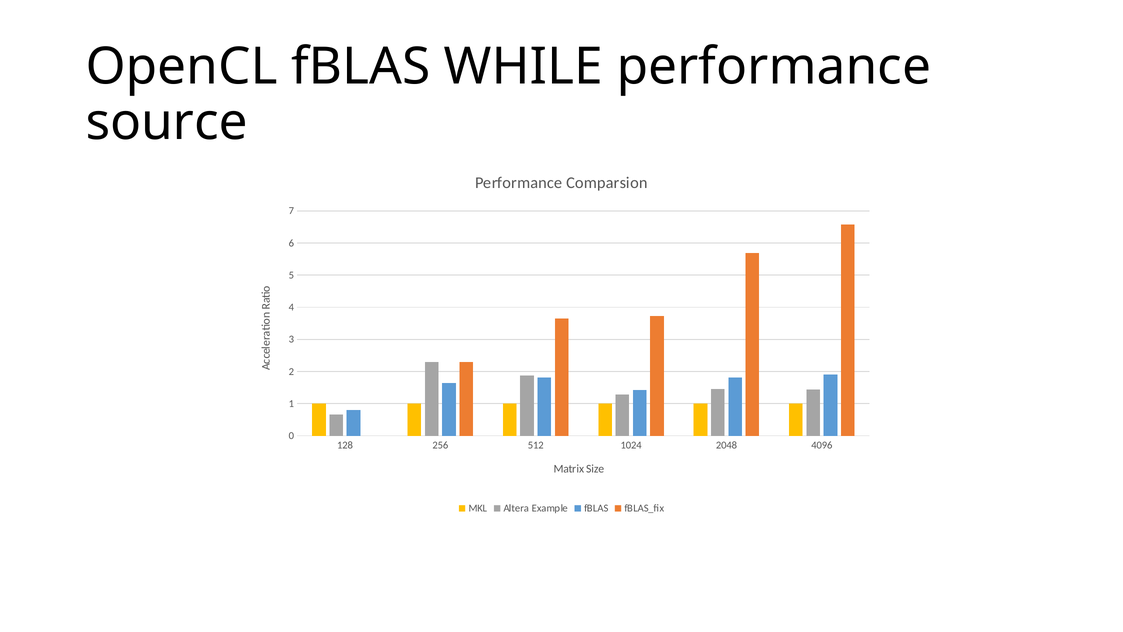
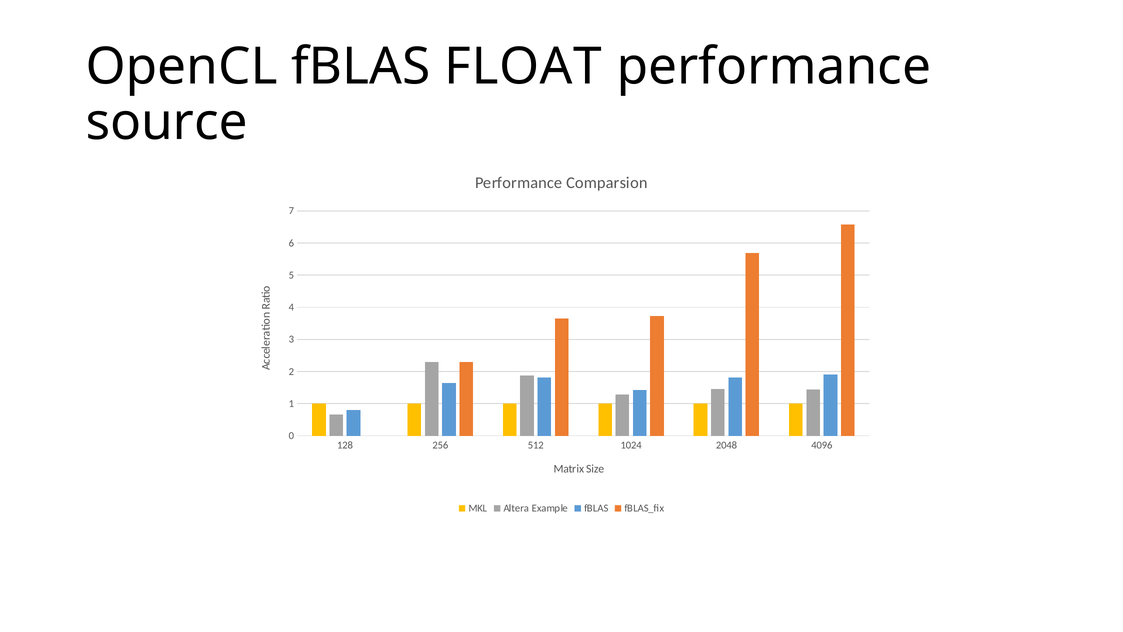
WHILE: WHILE -> FLOAT (523, 67)
